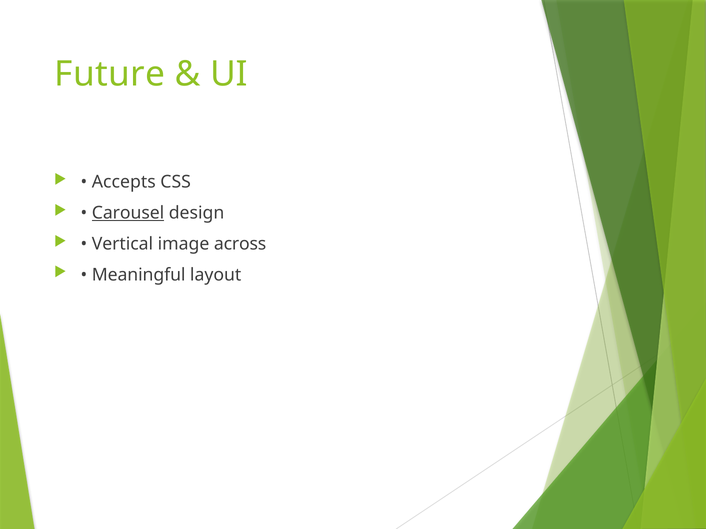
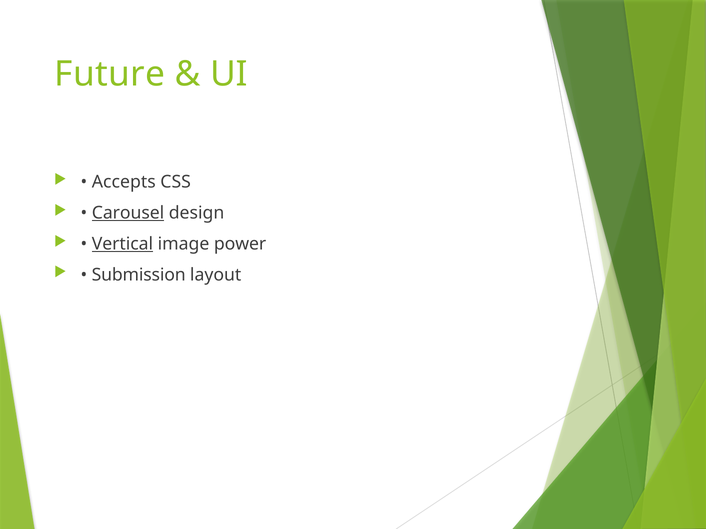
Vertical underline: none -> present (122, 244)
across: across -> power (240, 244)
Meaningful: Meaningful -> Submission (139, 275)
